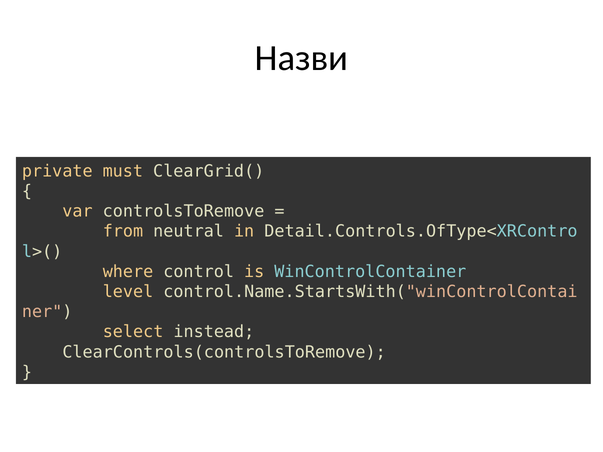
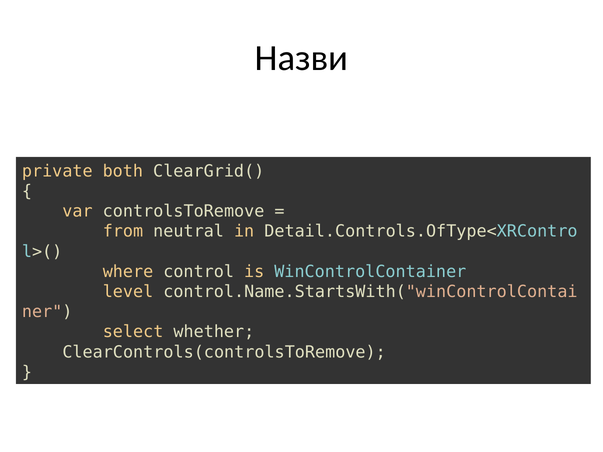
must: must -> both (123, 171)
instead: instead -> whether (214, 332)
